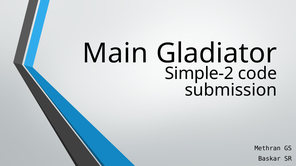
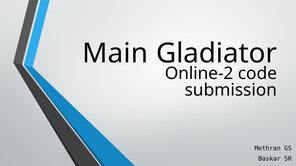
Simple-2: Simple-2 -> Online-2 (199, 74)
